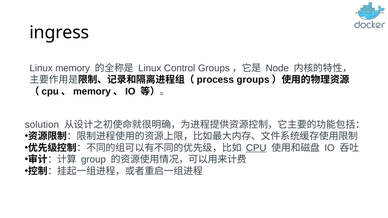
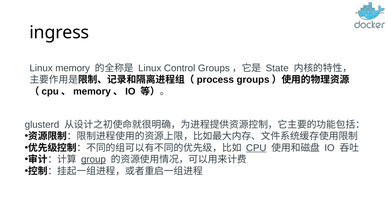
Node: Node -> State (277, 68)
solution: solution -> glusterd (42, 125)
group underline: none -> present (93, 160)
